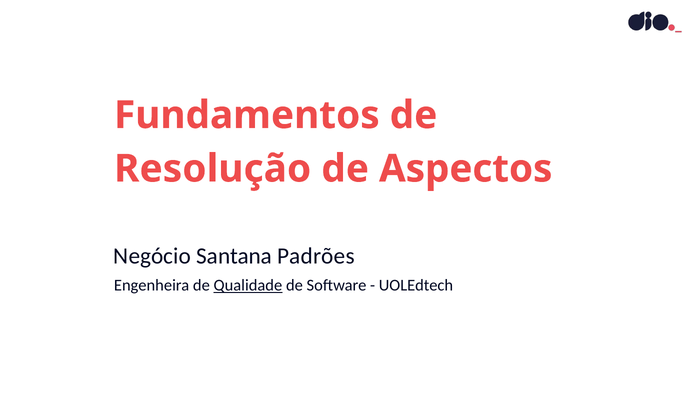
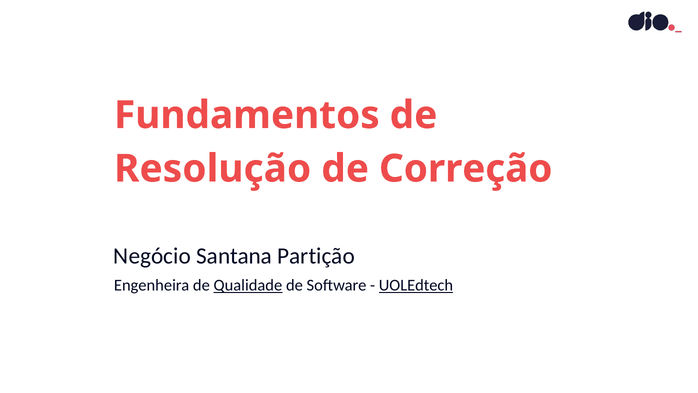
Aspectos: Aspectos -> Correção (466, 169)
Padrões: Padrões -> Partição (316, 256)
UOLEdtech underline: none -> present (416, 285)
